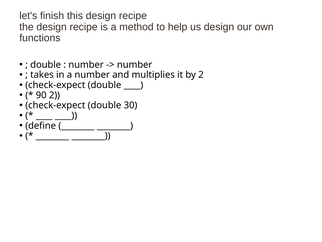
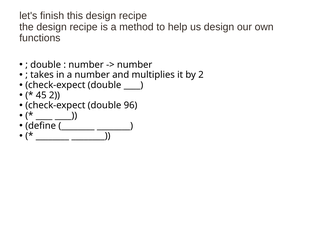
90: 90 -> 45 (41, 95)
30: 30 -> 96 (131, 105)
